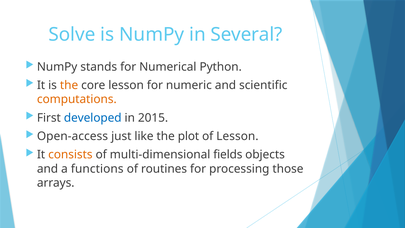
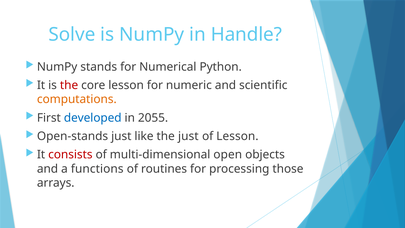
Several: Several -> Handle (246, 34)
the colour: orange -> red (69, 85)
2015: 2015 -> 2055 (153, 118)
Open-access: Open-access -> Open-stands (73, 136)
the plot: plot -> just (188, 136)
consists colour: orange -> red (70, 155)
fields: fields -> open (228, 155)
